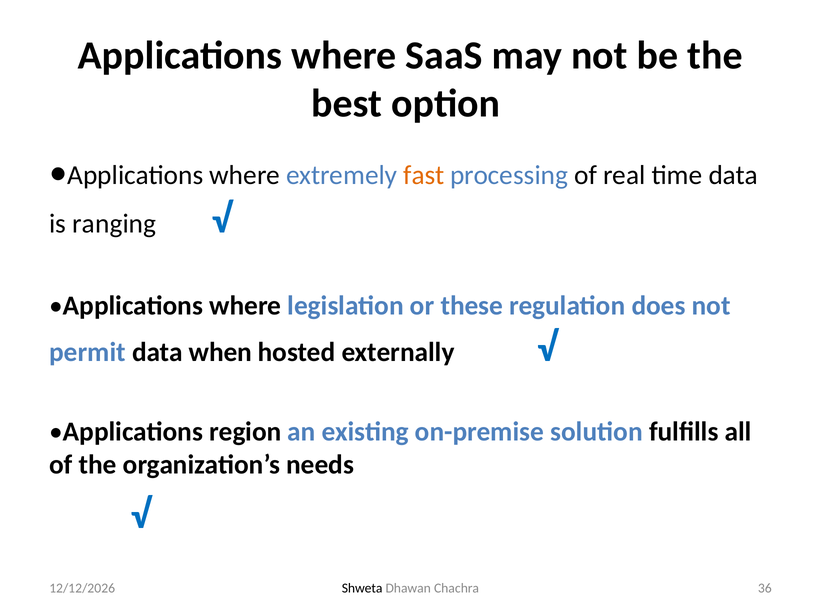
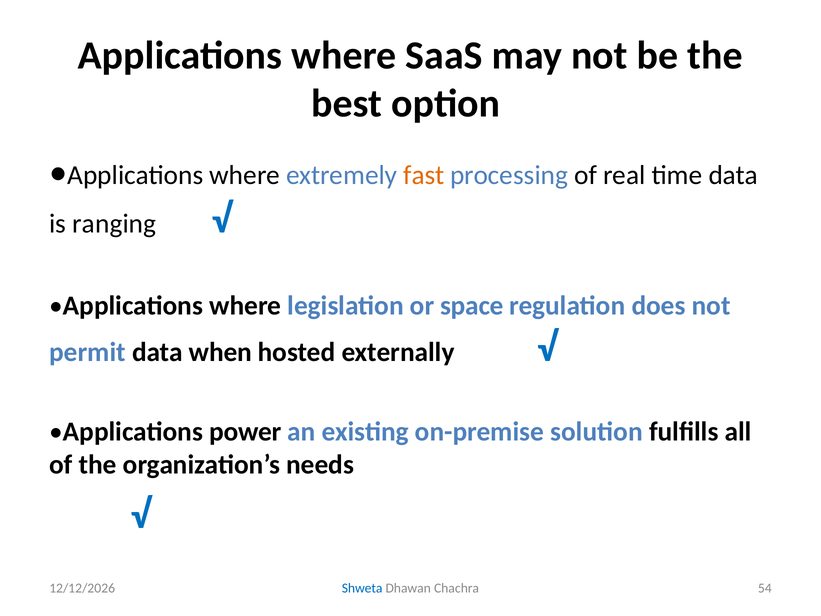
these: these -> space (472, 306)
region: region -> power (245, 432)
Shweta colour: black -> blue (362, 588)
36: 36 -> 54 (765, 588)
